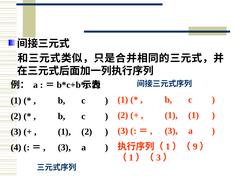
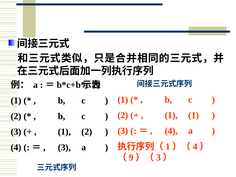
3: 3 -> 4 (171, 131)
9: 9 -> 4 (195, 146)
1: 1 -> 9 (131, 158)
